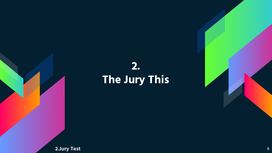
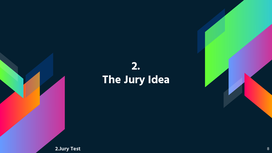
This: This -> Idea (159, 80)
